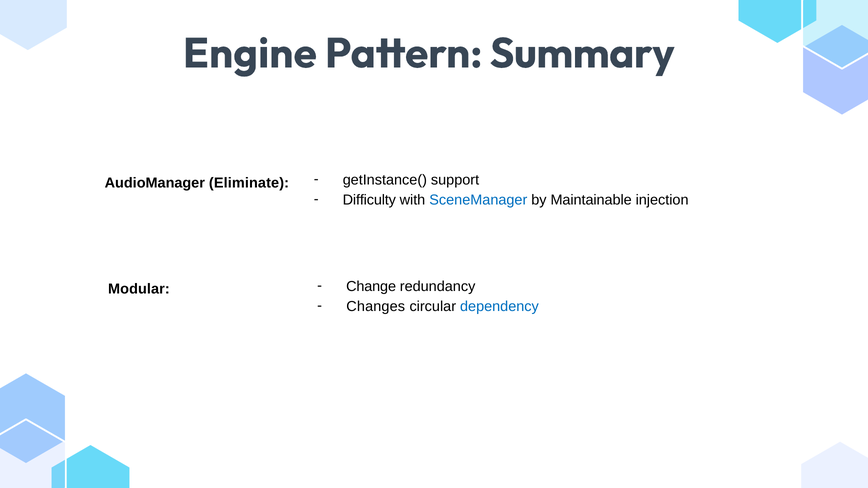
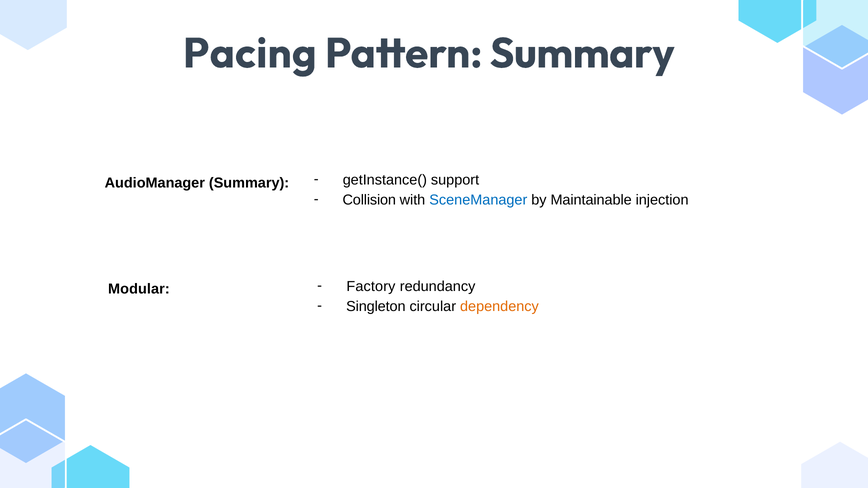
Engine: Engine -> Pacing (250, 54)
AudioManager Eliminate: Eliminate -> Summary (249, 183)
Difficulty: Difficulty -> Collision (369, 200)
Change: Change -> Factory (371, 287)
Changes: Changes -> Singleton (376, 307)
dependency colour: blue -> orange (499, 307)
